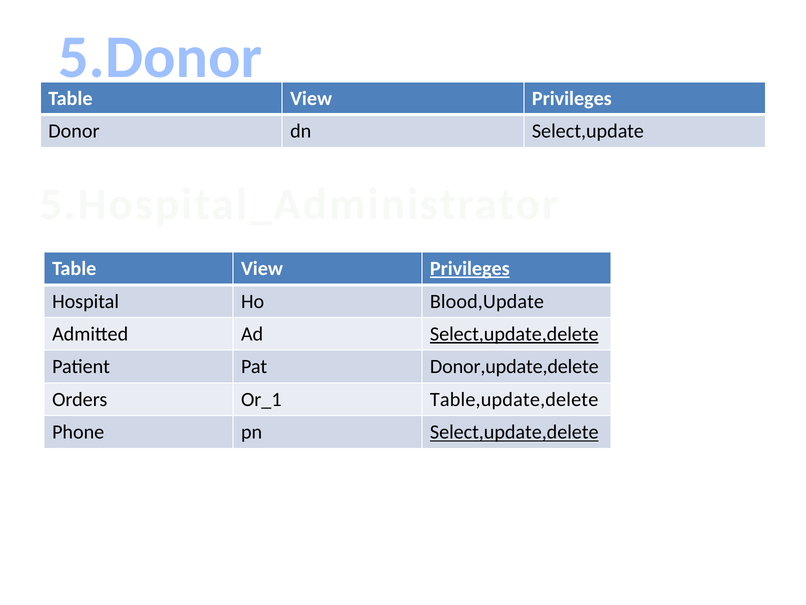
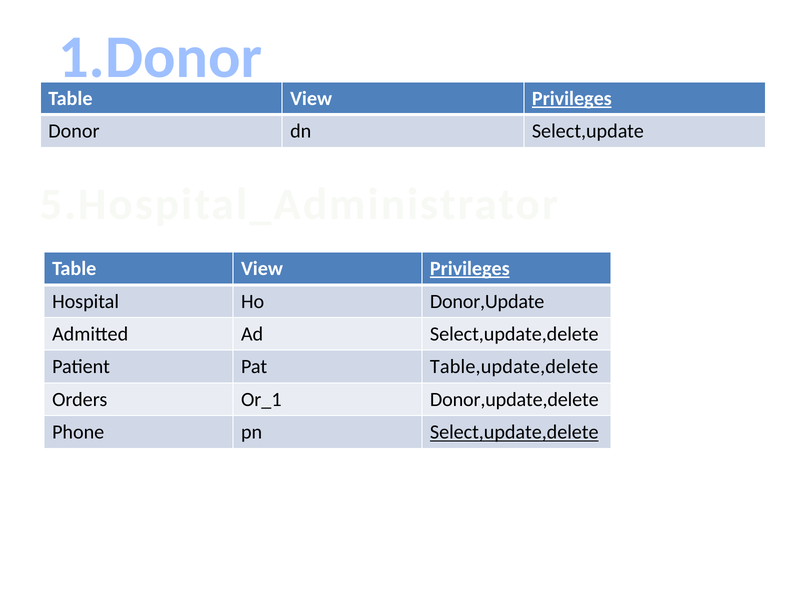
5.Donor: 5.Donor -> 1.Donor (160, 57)
Privileges underline: none -> present (572, 98)
Blood,Update: Blood,Update -> Donor,Update (487, 301)
Select,update,delete underline: present -> none (514, 334)
Donor,update,delete: Donor,update,delete -> Table,update,delete (514, 366)
Table,update,delete: Table,update,delete -> Donor,update,delete (514, 399)
